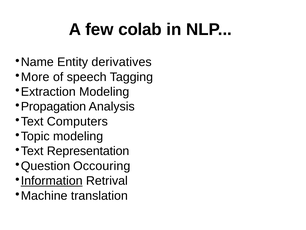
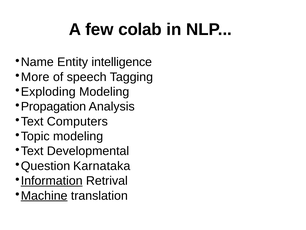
derivatives: derivatives -> intelligence (122, 62)
Extraction: Extraction -> Exploding (48, 92)
Representation: Representation -> Developmental (88, 151)
Occouring: Occouring -> Karnataka (102, 166)
Machine underline: none -> present (44, 195)
